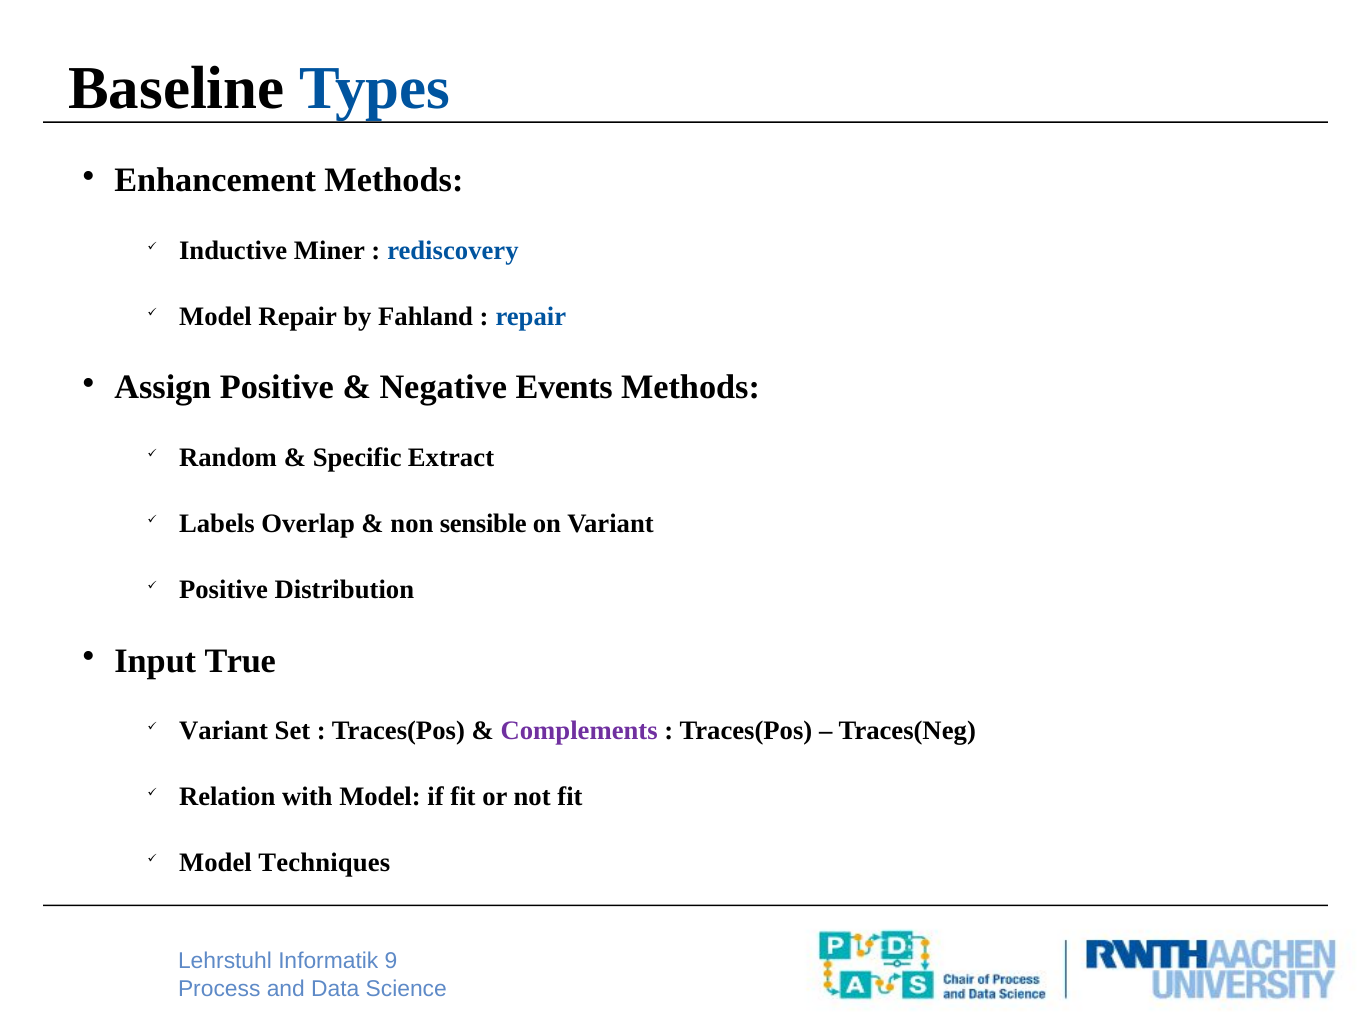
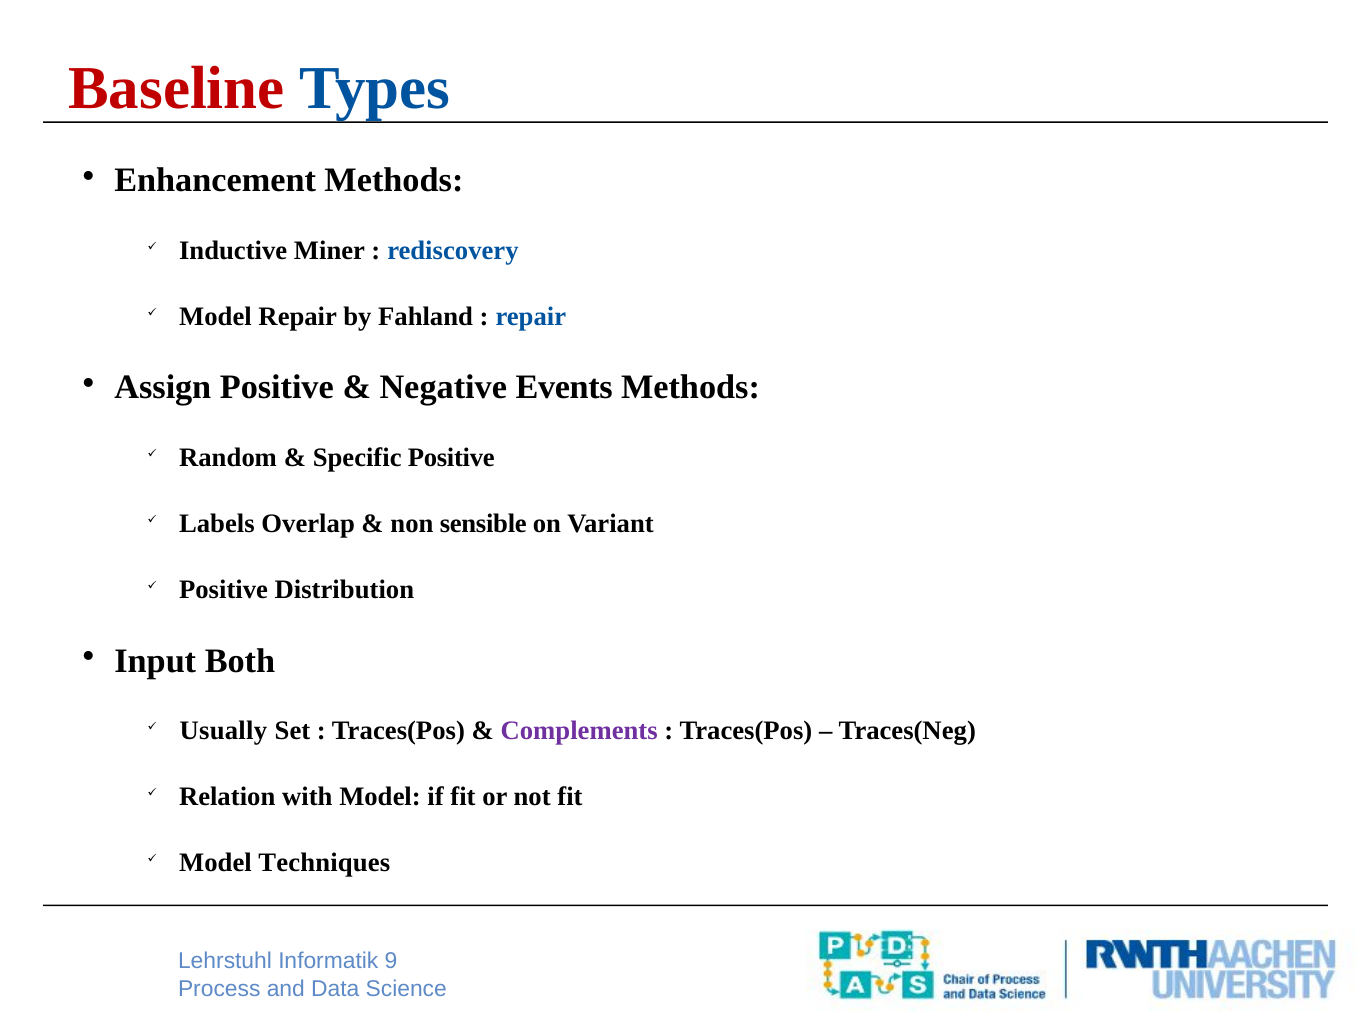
Baseline colour: black -> red (177, 89)
Specific Extract: Extract -> Positive (451, 458)
True: True -> Both (240, 661)
Variant: Variant -> Usually (223, 731)
